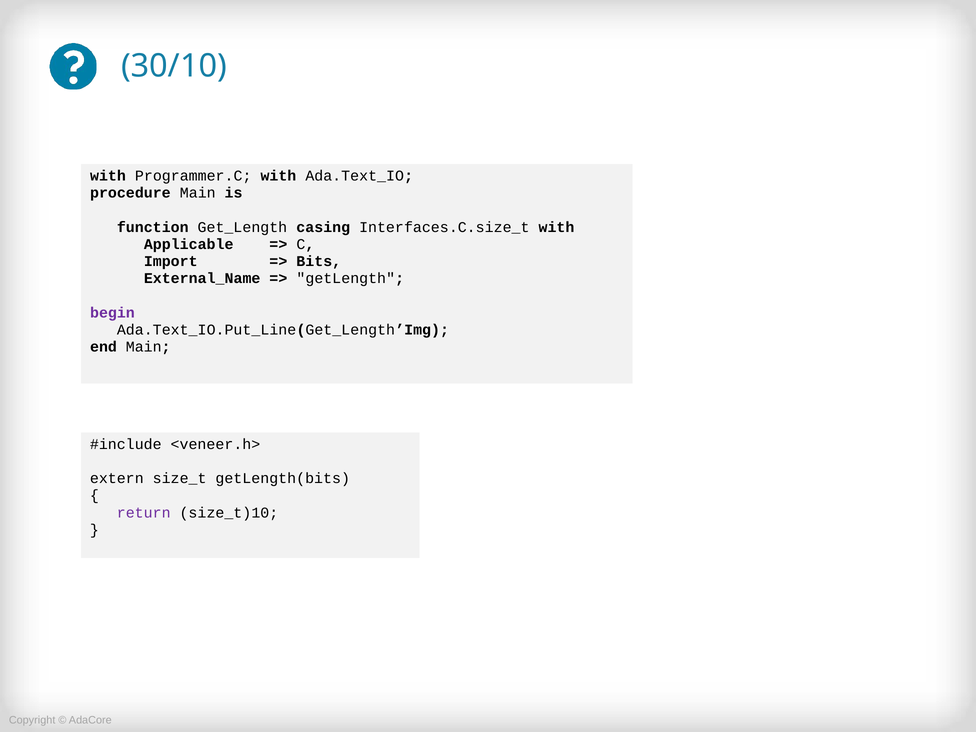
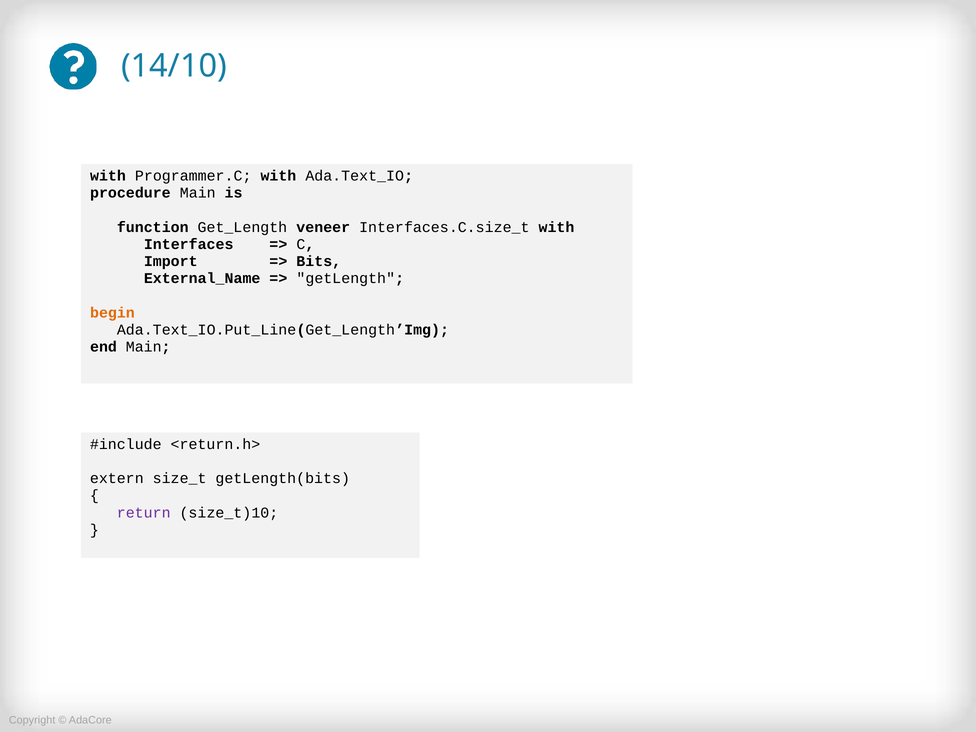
30/10: 30/10 -> 14/10 (174, 66)
casing: casing -> veneer (323, 227)
Applicable: Applicable -> Interfaces (189, 244)
begin colour: purple -> orange (112, 313)
<veneer.h>: <veneer.h> -> <return.h> (215, 444)
